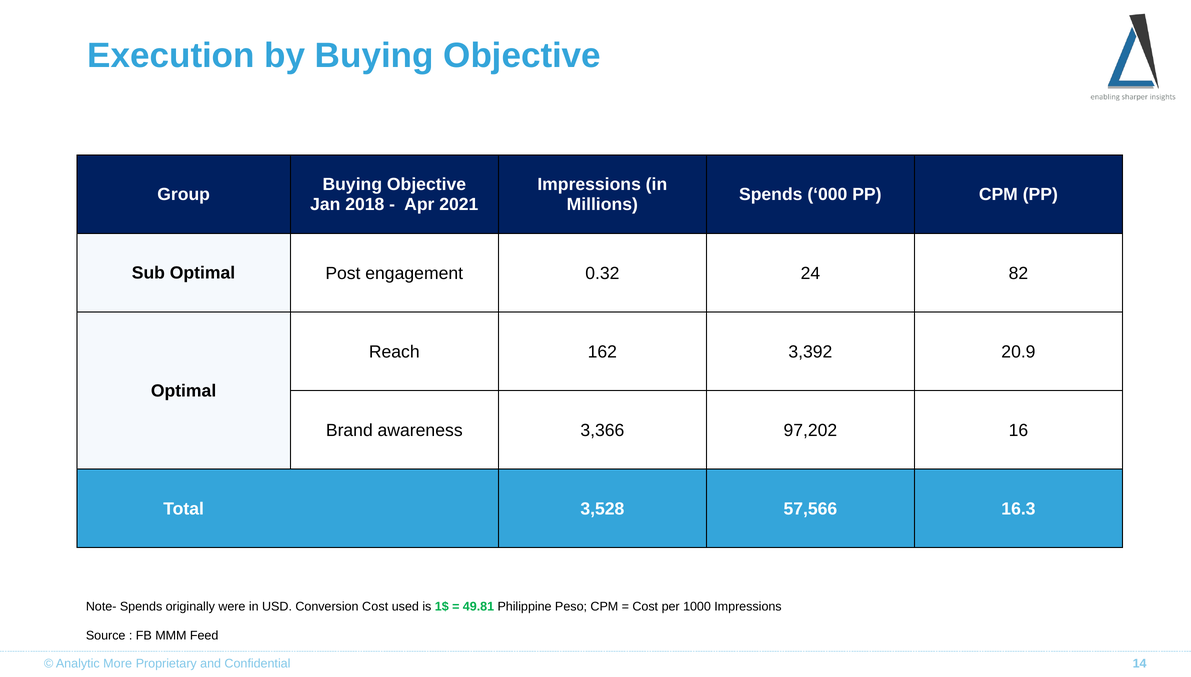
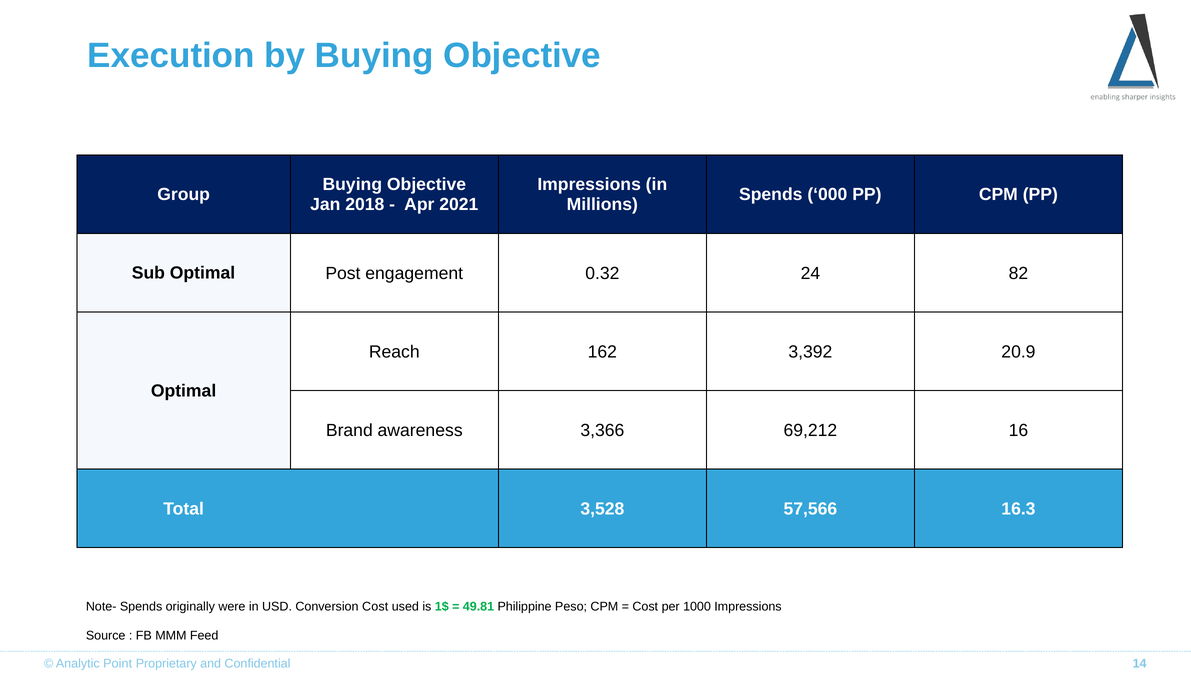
97,202: 97,202 -> 69,212 (810, 430)
More: More -> Point (118, 663)
